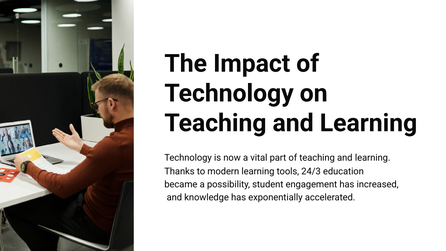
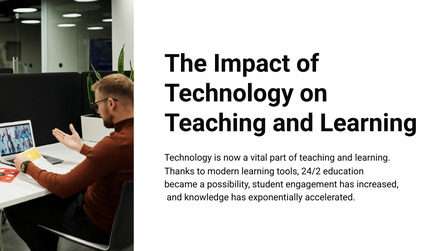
24/3: 24/3 -> 24/2 (311, 171)
